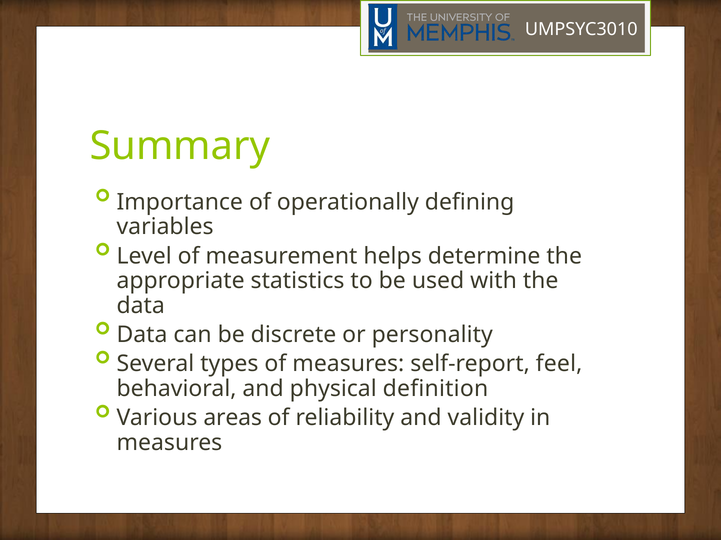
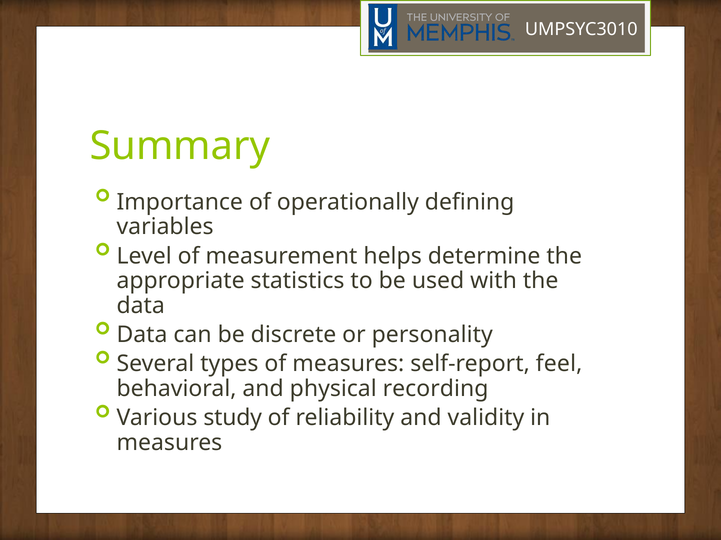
definition: definition -> recording (436, 389)
areas: areas -> study (233, 418)
